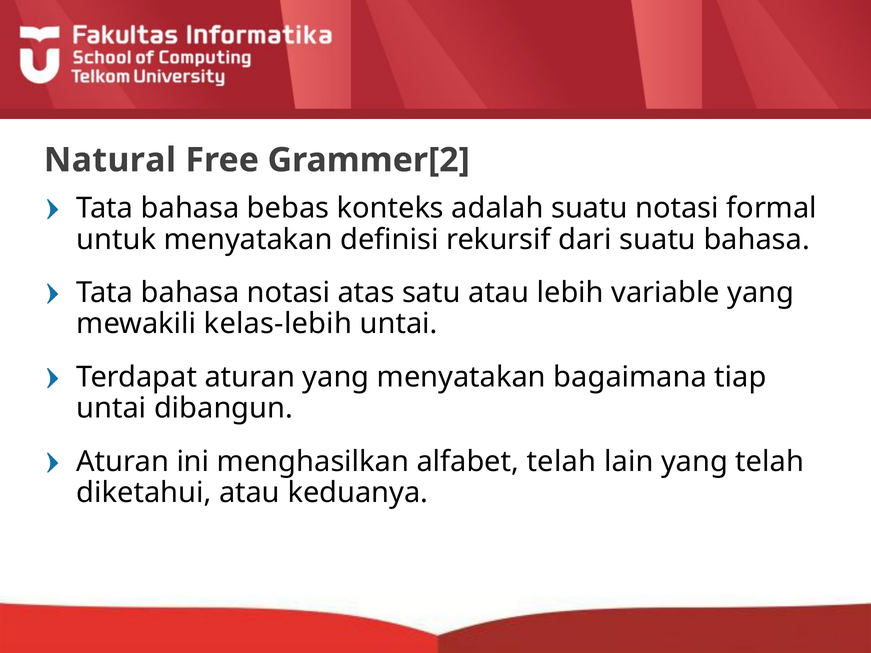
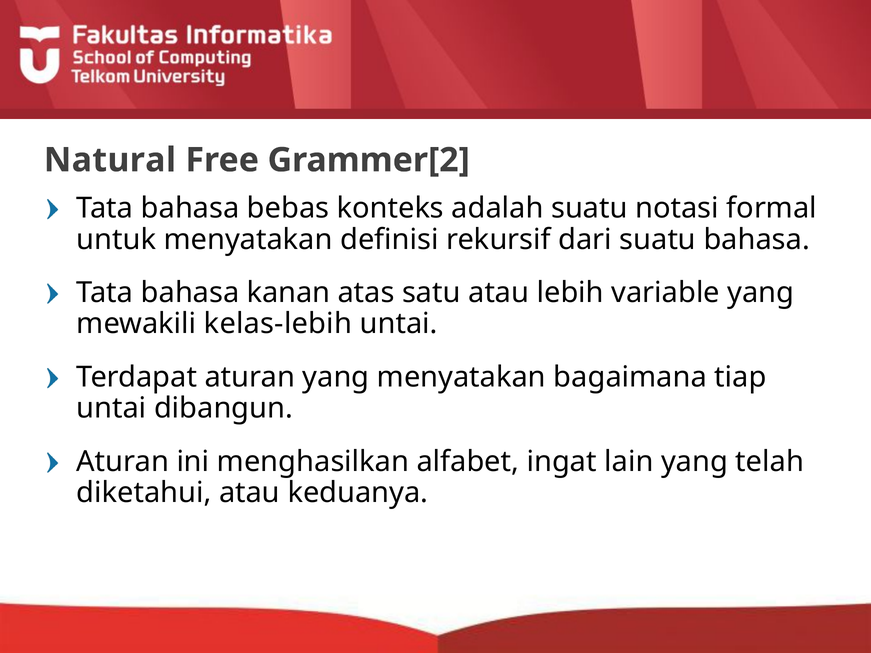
bahasa notasi: notasi -> kanan (289, 293)
alfabet telah: telah -> ingat (562, 462)
